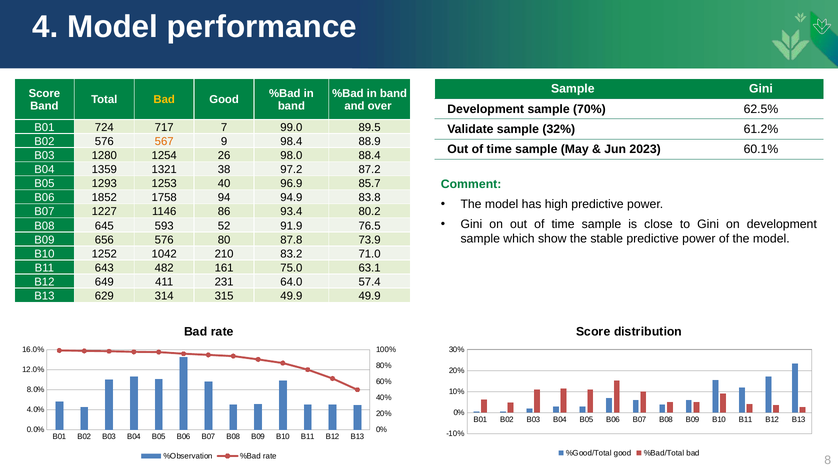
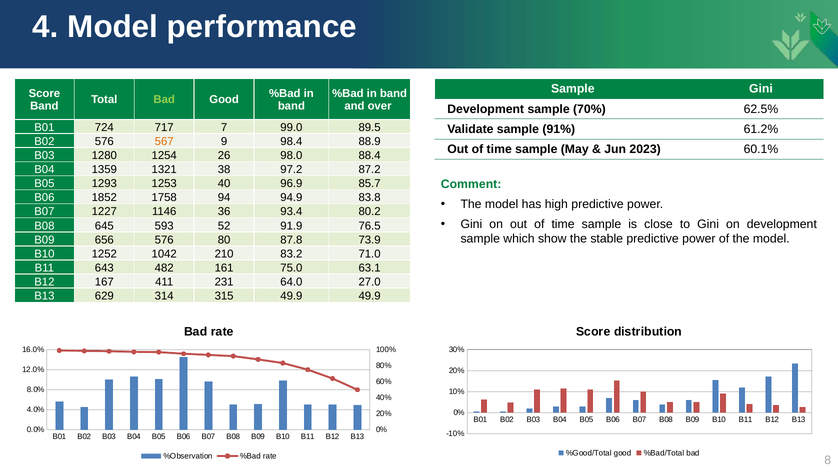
Bad colour: yellow -> light green (164, 99)
32%: 32% -> 91% (559, 129)
86: 86 -> 36 (224, 211)
649: 649 -> 167 (104, 282)
57.4: 57.4 -> 27.0 (370, 282)
